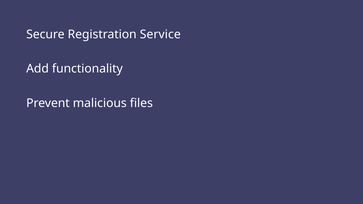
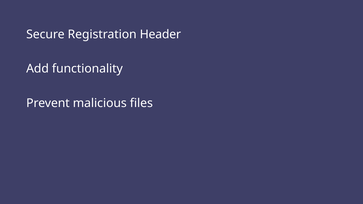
Service: Service -> Header (160, 34)
